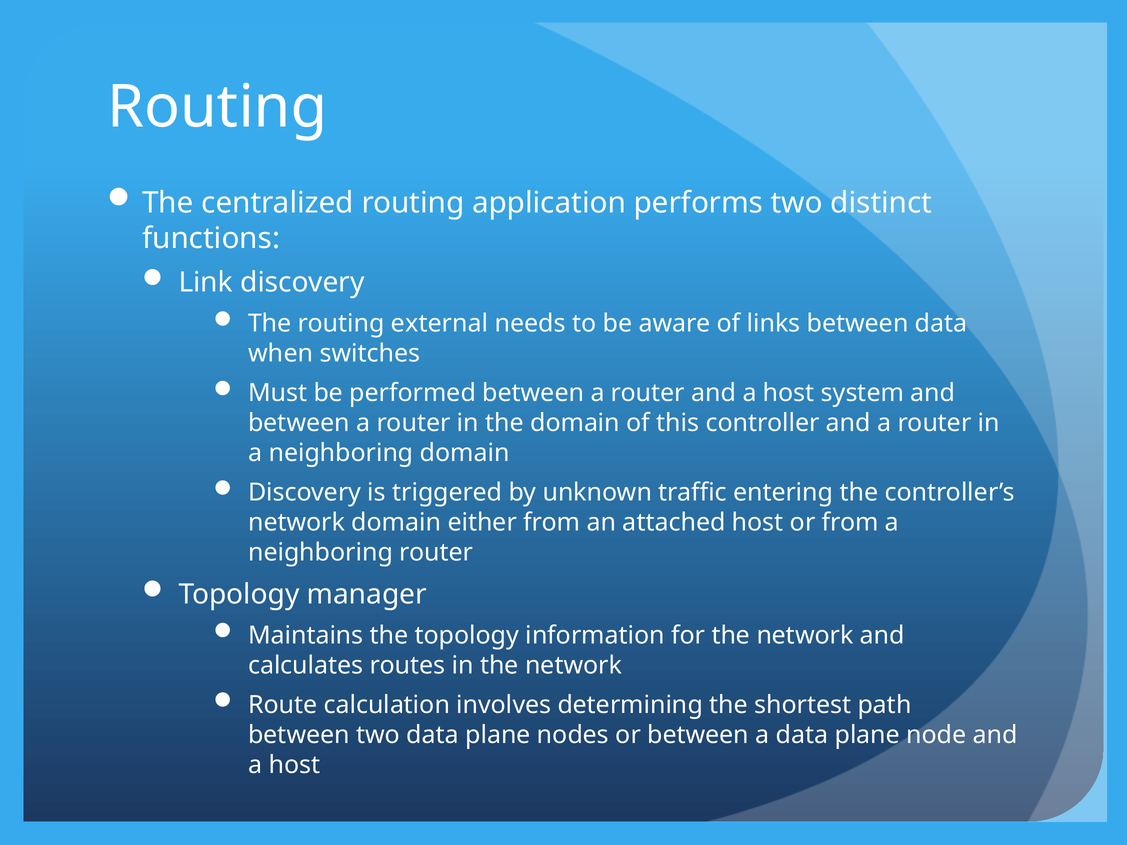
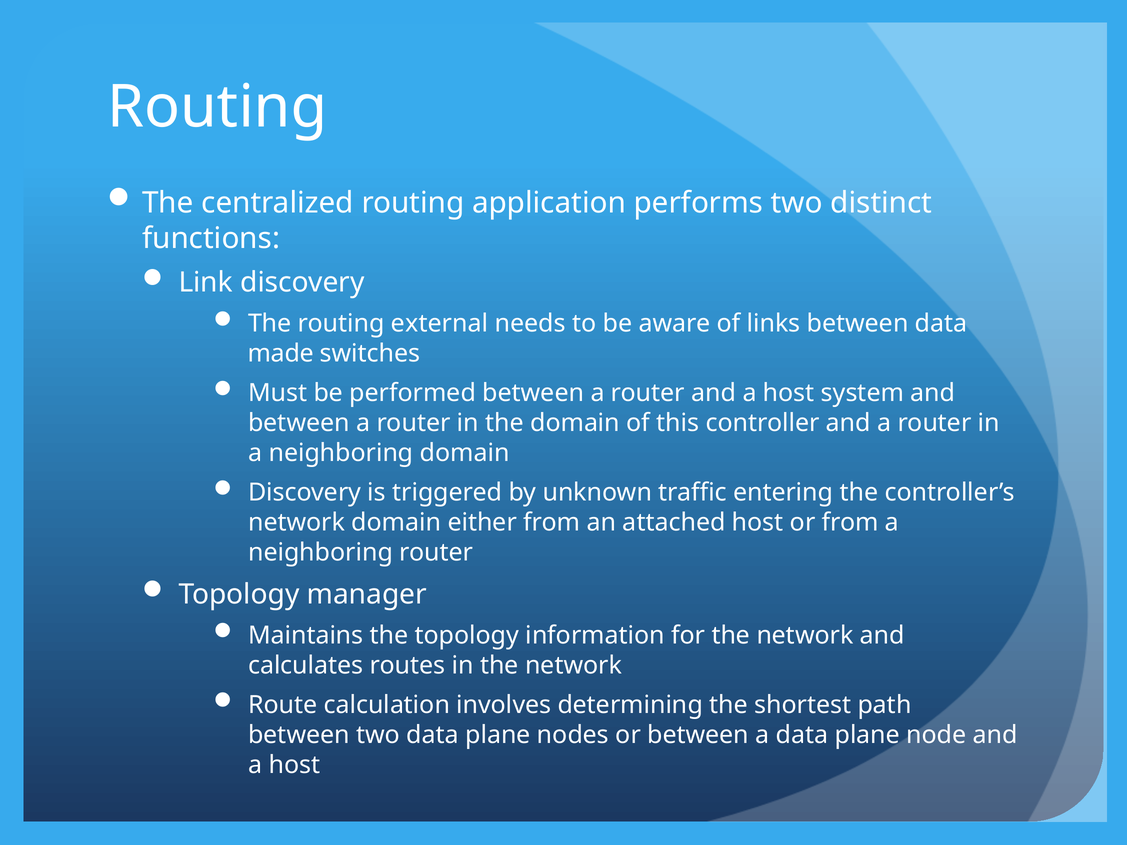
when: when -> made (281, 354)
